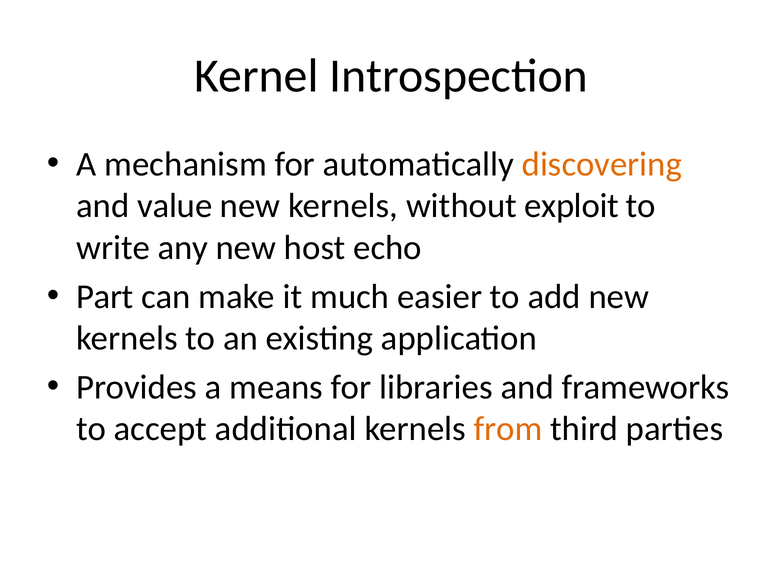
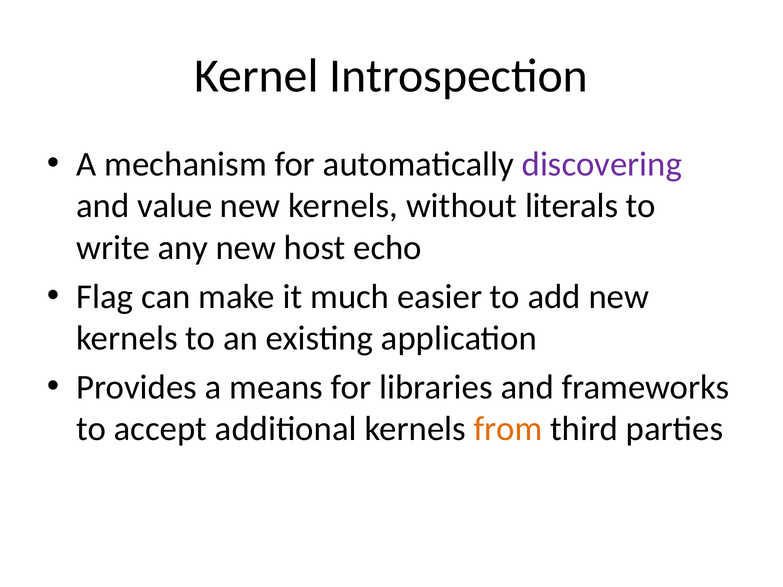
discovering colour: orange -> purple (602, 164)
exploit: exploit -> literals (572, 206)
Part: Part -> Flag (105, 297)
